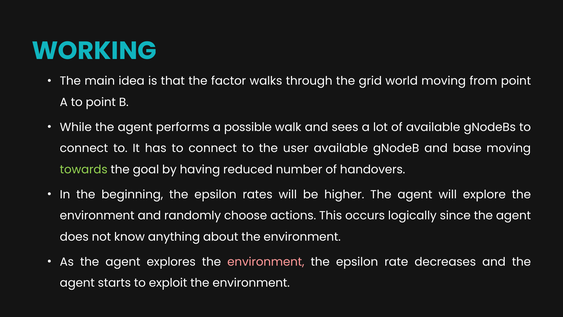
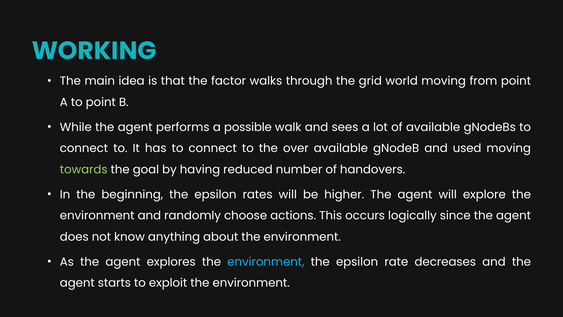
user: user -> over (296, 148)
base: base -> used (467, 148)
environment colour: pink -> light blue (266, 262)
